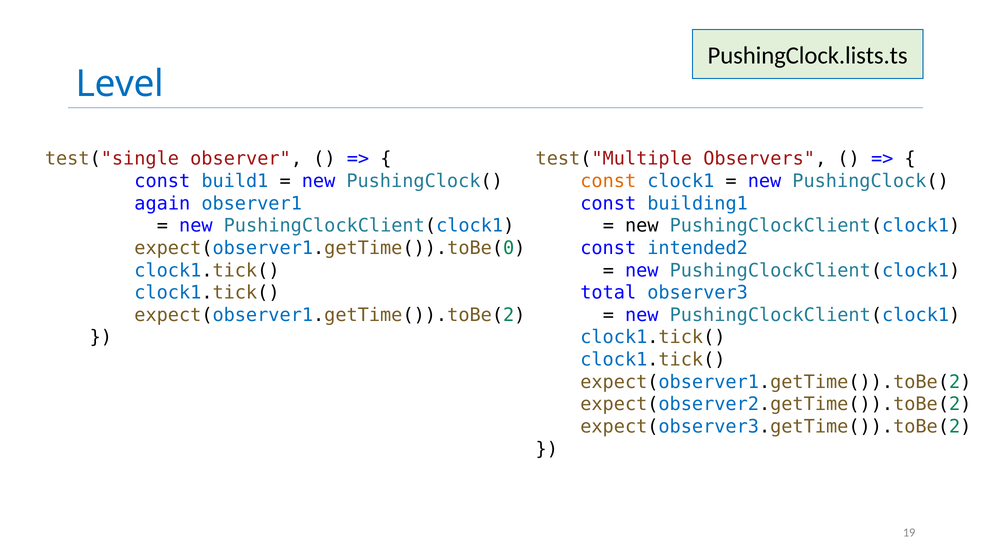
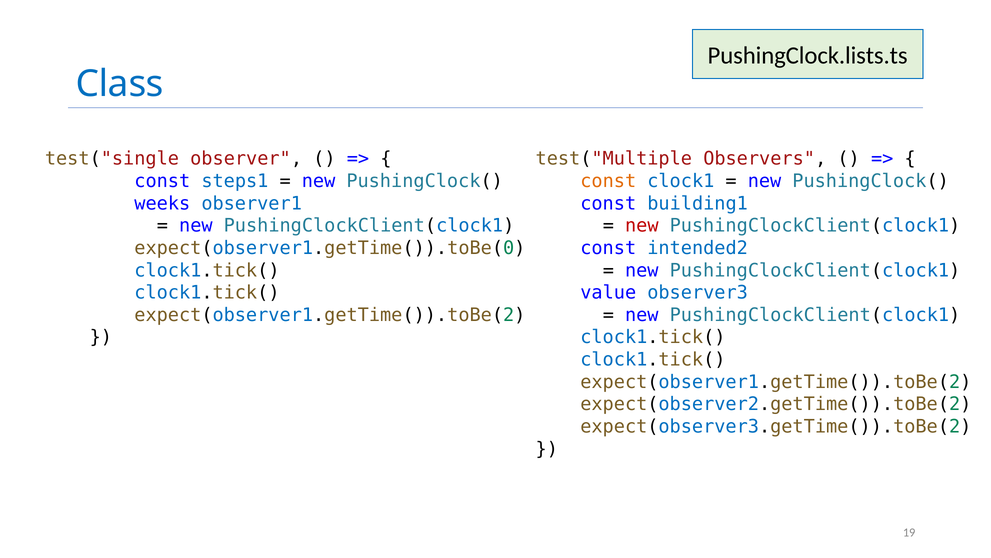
Level: Level -> Class (120, 84)
build1: build1 -> steps1 (235, 181)
again: again -> weeks (162, 203)
new colour: black -> red (642, 226)
total: total -> value (608, 292)
